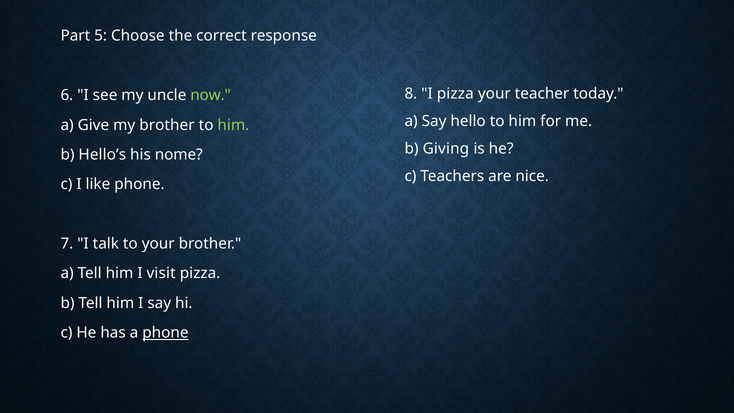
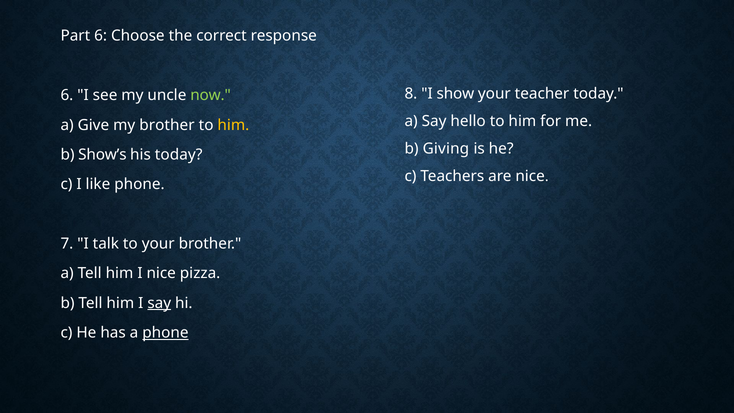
Part 5: 5 -> 6 (101, 36)
I pizza: pizza -> show (455, 94)
him colour: light green -> yellow (233, 125)
Hello’s: Hello’s -> Show’s (102, 155)
his nome: nome -> today (179, 155)
I visit: visit -> nice (161, 273)
say underline: none -> present (159, 303)
